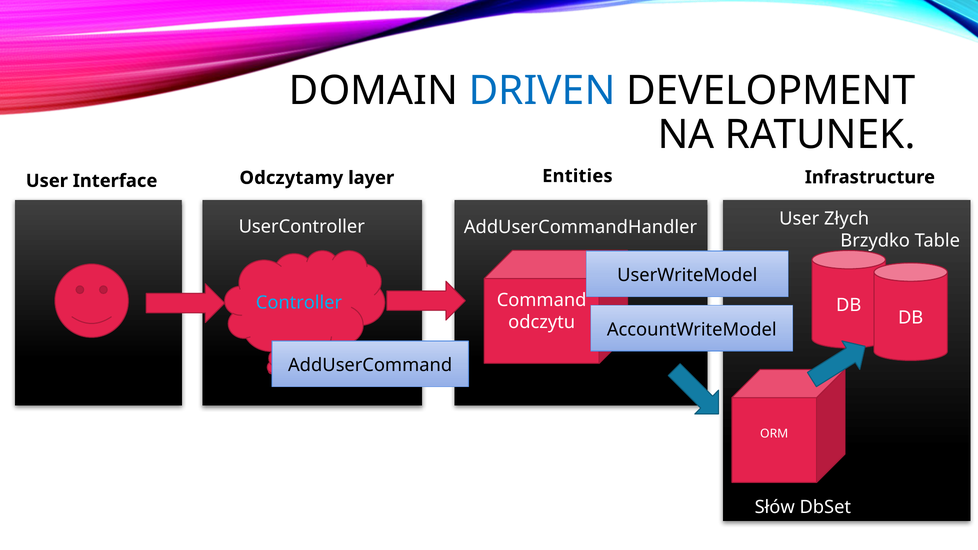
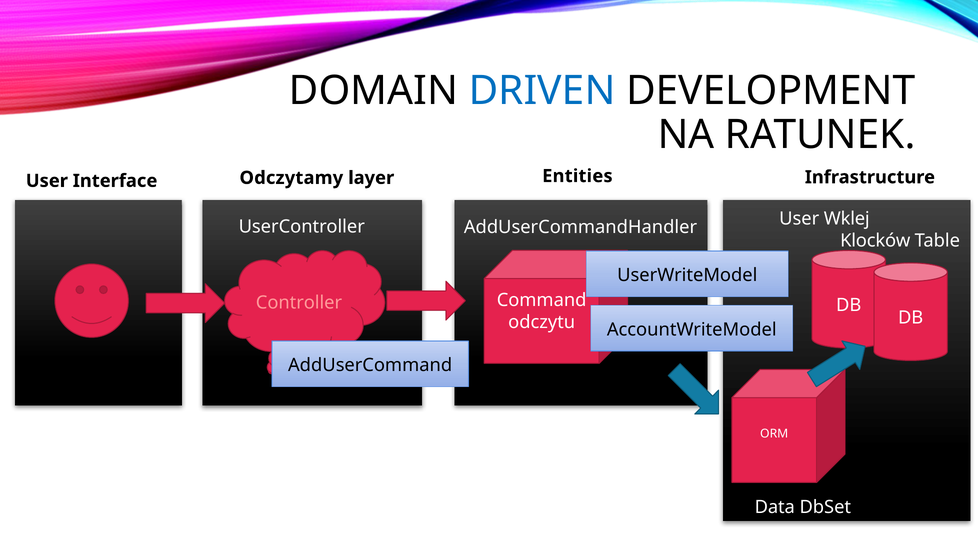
Złych: Złych -> Wklej (847, 219)
Brzydko: Brzydko -> Klocków (875, 241)
Controller colour: light blue -> pink (299, 303)
Słów: Słów -> Data (775, 507)
